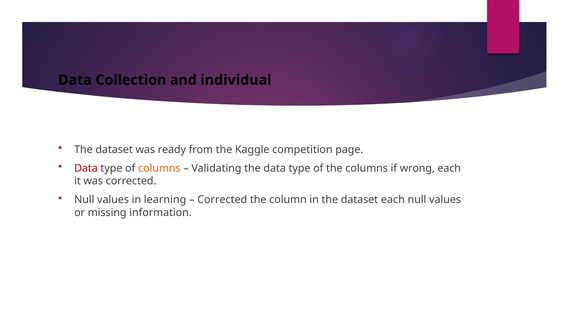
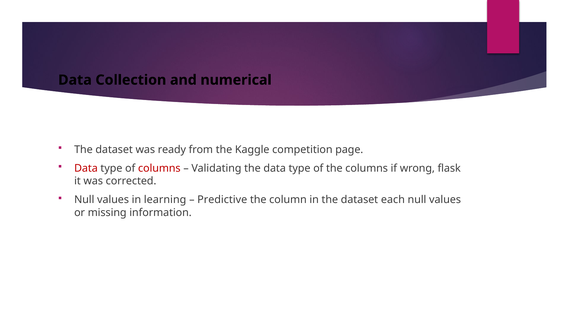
individual: individual -> numerical (236, 80)
columns colour: orange -> red (159, 168)
wrong each: each -> flask (449, 168)
Corrected: Corrected -> Predictive (222, 200)
